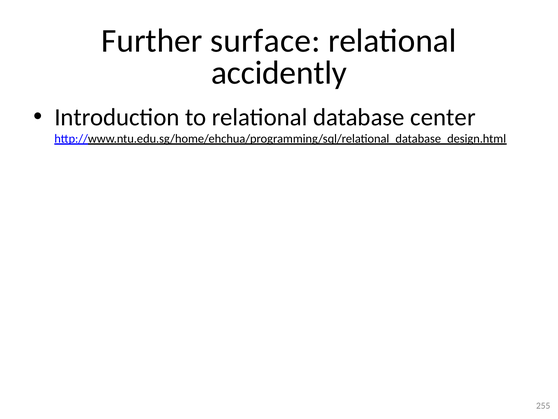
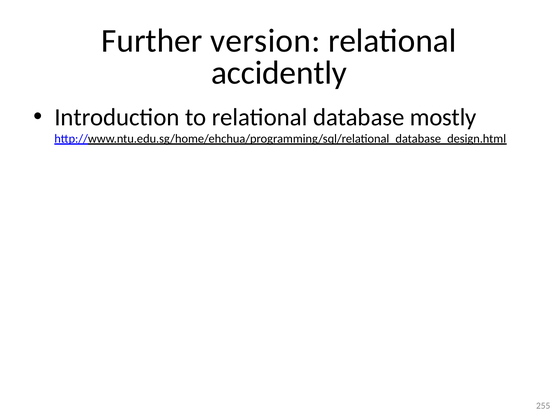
surface: surface -> version (265, 41)
center: center -> mostly (443, 117)
